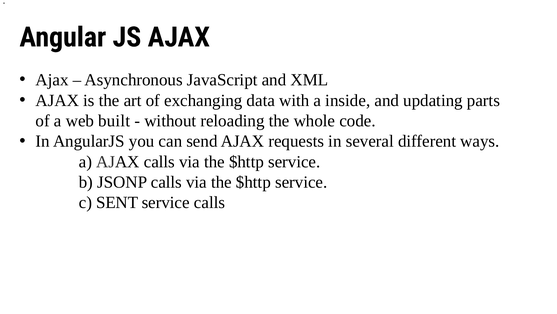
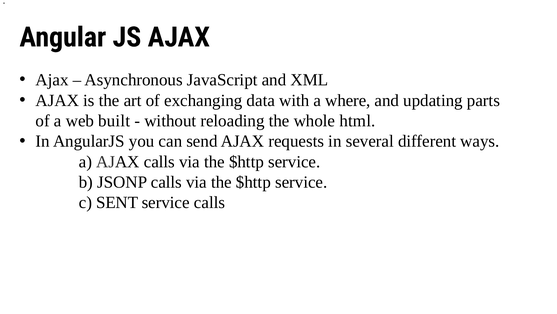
inside: inside -> where (348, 100)
code: code -> html (357, 121)
